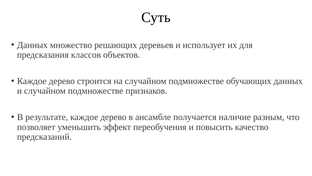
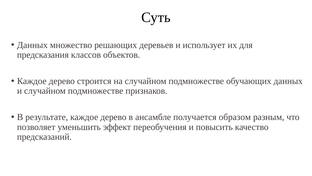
наличие: наличие -> образом (235, 117)
